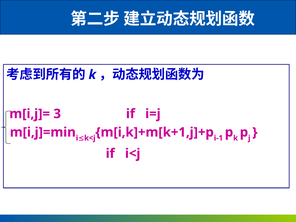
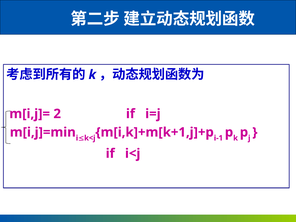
3: 3 -> 2 (57, 114)
